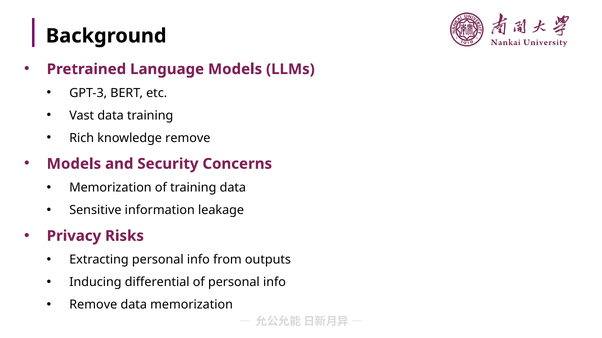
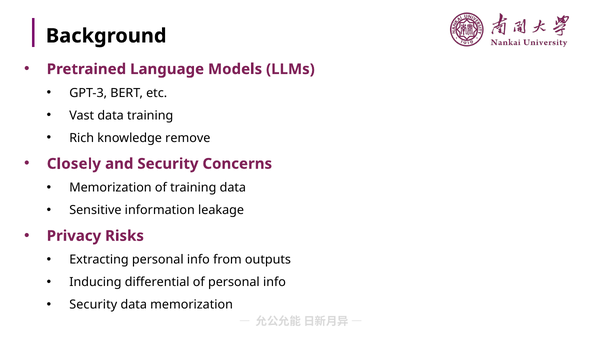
Models: Models -> Closely (74, 164)
Remove: Remove -> Security (93, 305)
